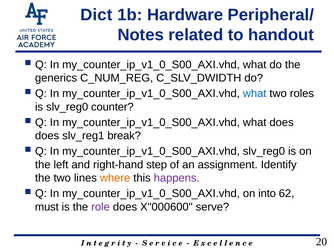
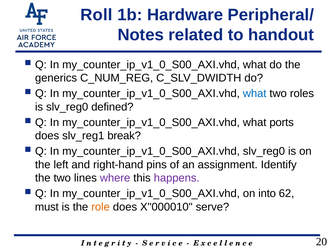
Dict: Dict -> Roll (96, 15)
counter: counter -> defined (112, 107)
what does: does -> ports (282, 123)
step: step -> pins (157, 165)
where colour: orange -> purple (115, 178)
role colour: purple -> orange (101, 207)
X"000600: X"000600 -> X"000010 (166, 207)
